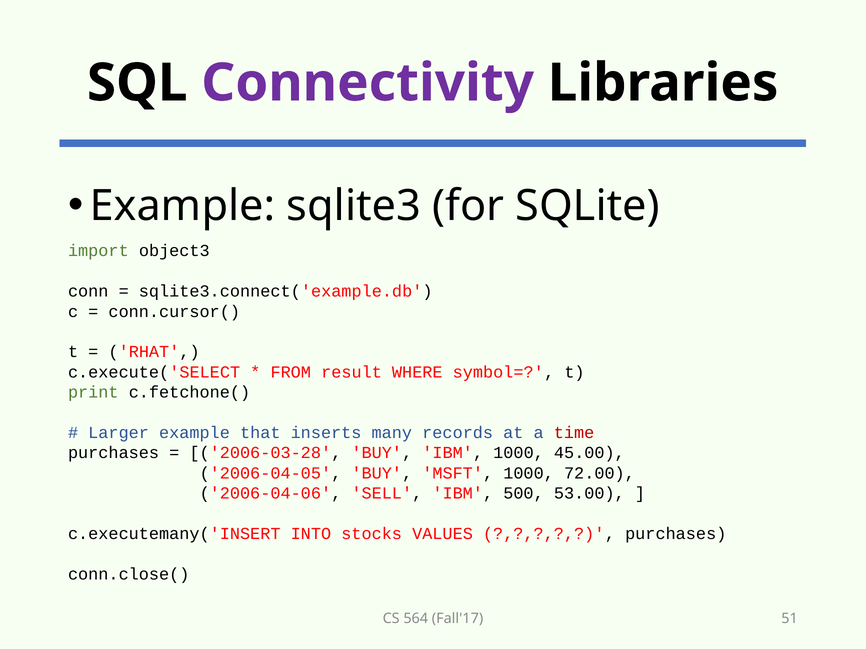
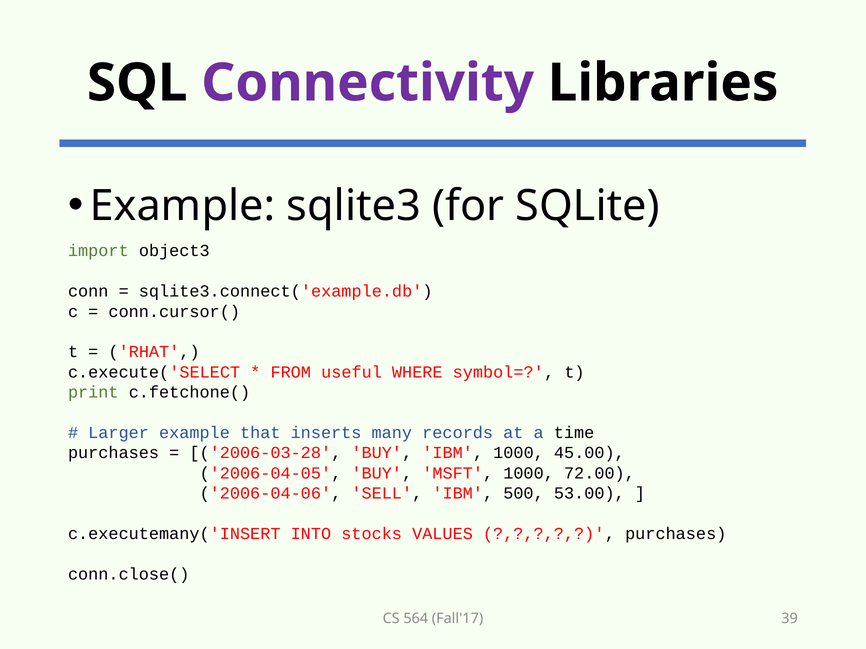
result: result -> useful (352, 372)
time colour: red -> black (574, 433)
51: 51 -> 39 (790, 619)
